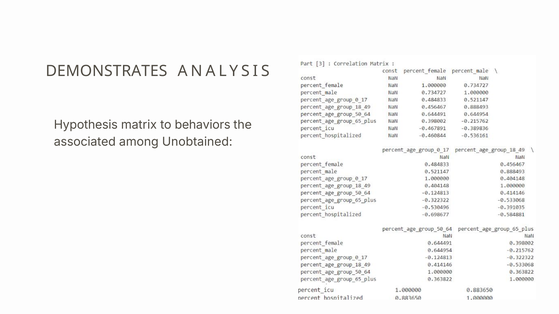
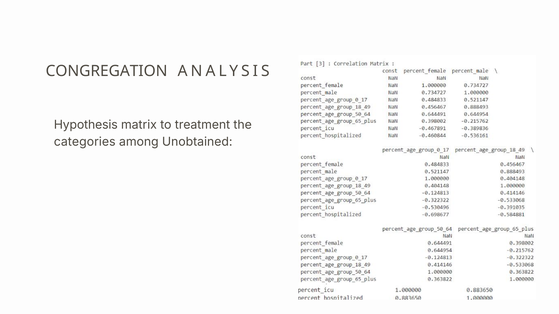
DEMONSTRATES: DEMONSTRATES -> CONGREGATION (107, 71)
behaviors: behaviors -> treatment (203, 125)
associated: associated -> categories (85, 142)
